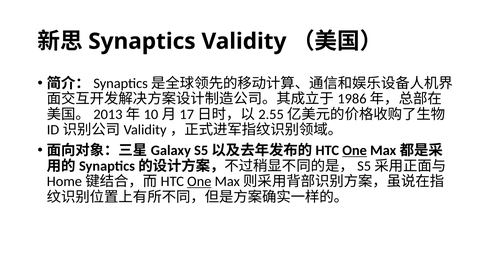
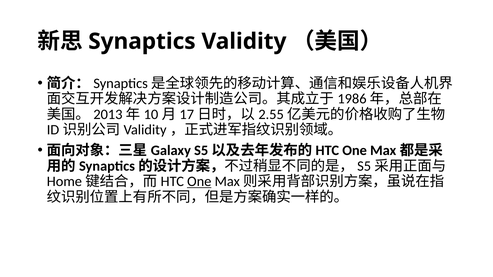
One underline: present -> none (355, 151)
